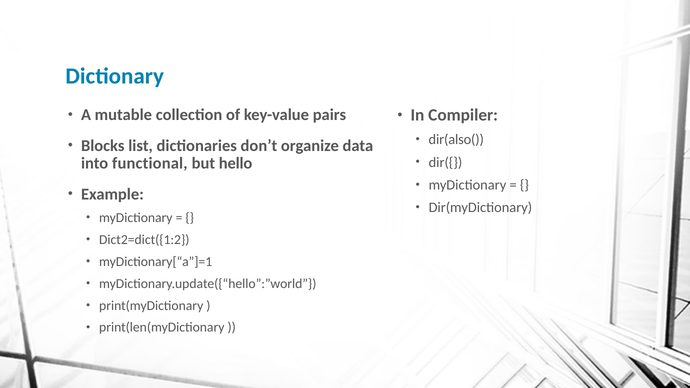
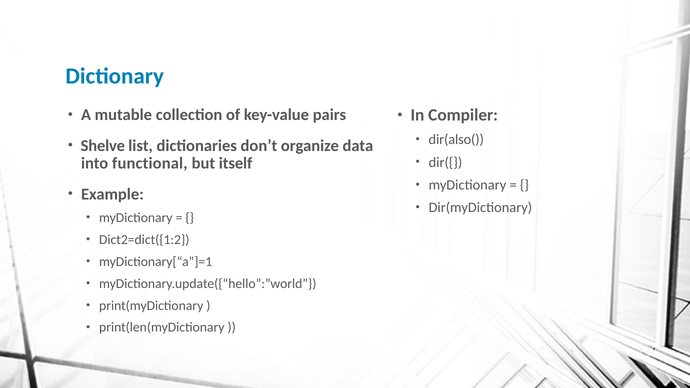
Blocks: Blocks -> Shelve (103, 146)
hello: hello -> itself (236, 164)
